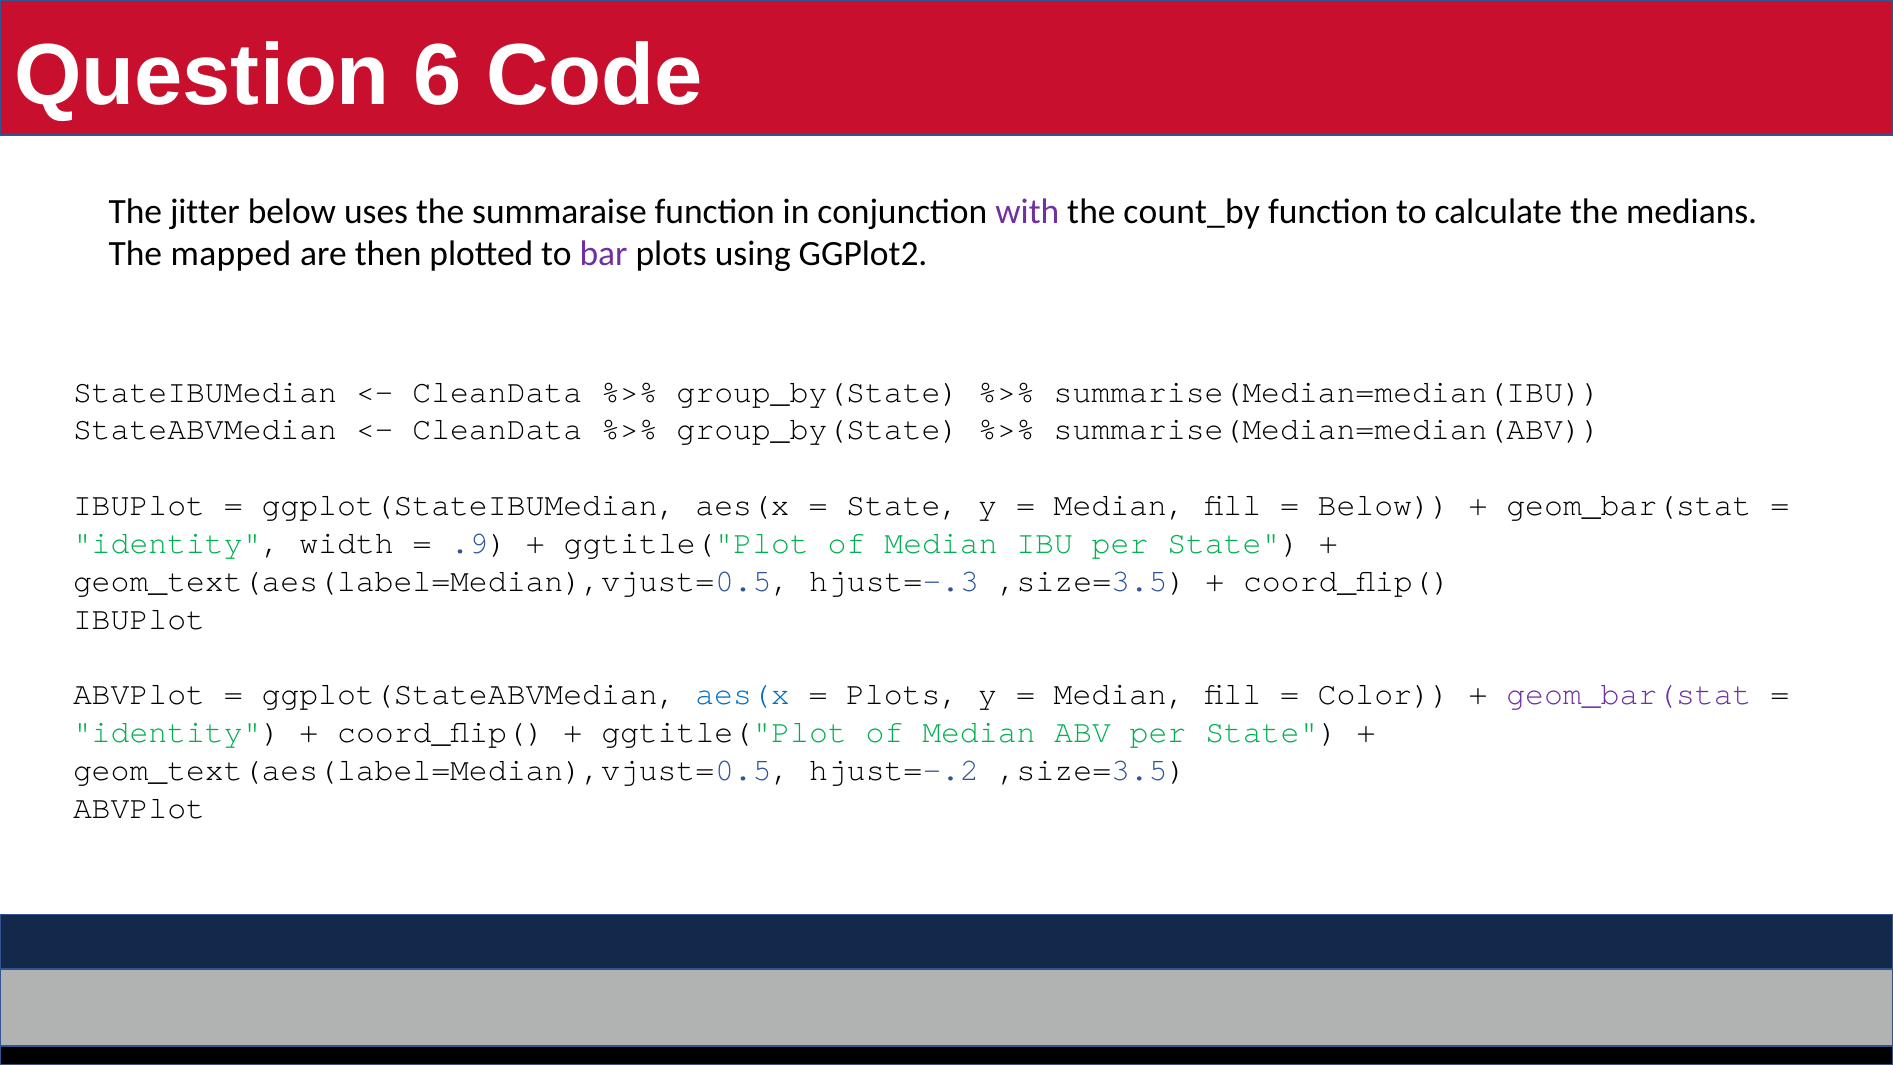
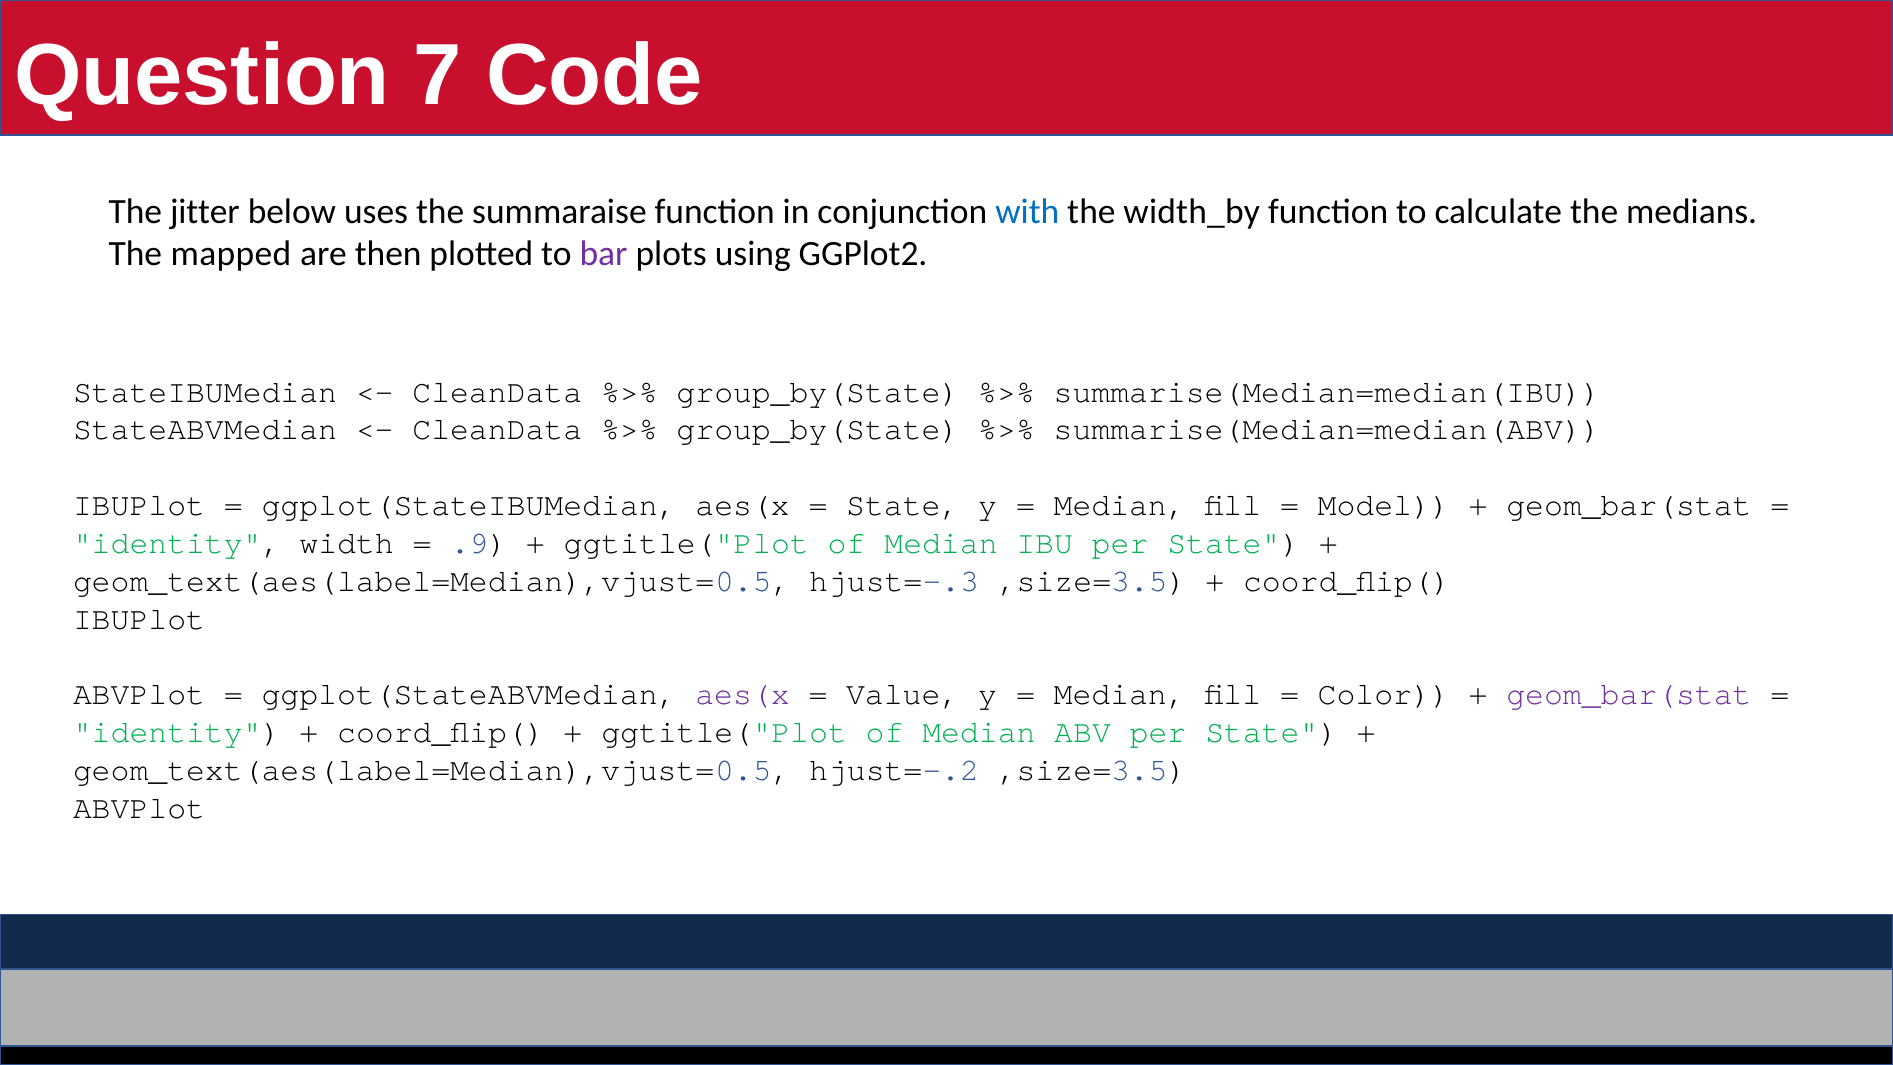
6: 6 -> 7 (438, 76)
with colour: purple -> blue (1027, 211)
count_by: count_by -> width_by (1192, 211)
Below: Below -> Model (1384, 505)
aes(x colour: blue -> purple (743, 694)
Plots: Plots -> Value (903, 694)
